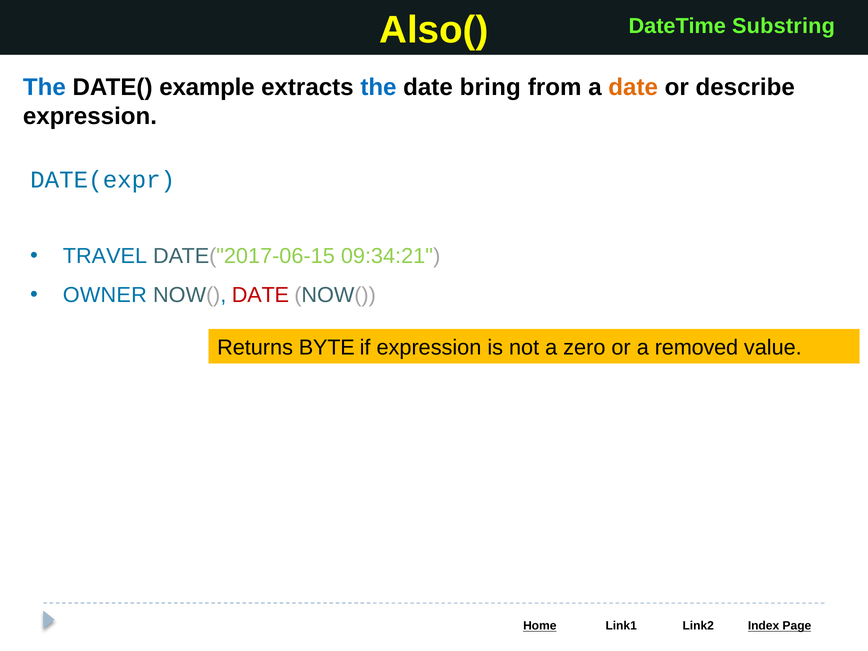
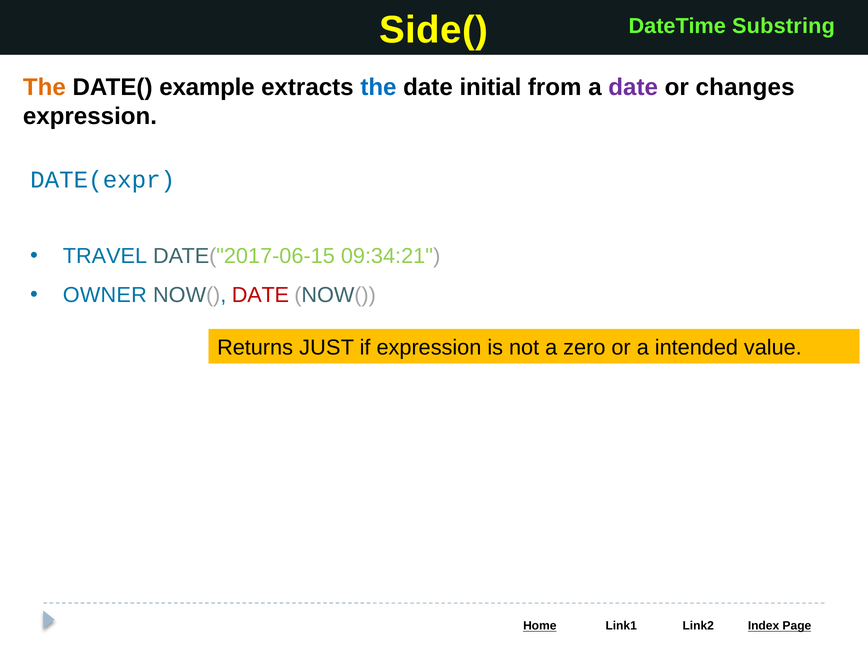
Also(: Also( -> Side( (434, 30)
The colour: blue -> orange (44, 87)
bring: bring -> initial (490, 87)
date colour: orange -> purple (633, 87)
describe: describe -> changes (745, 87)
BYTE: BYTE -> JUST (327, 348)
removed: removed -> intended (696, 348)
